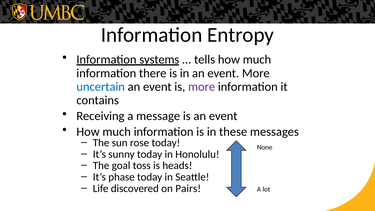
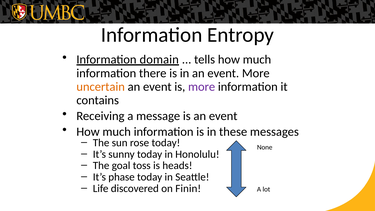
systems: systems -> domain (159, 59)
uncertain colour: blue -> orange (101, 87)
Pairs: Pairs -> Finin (188, 188)
